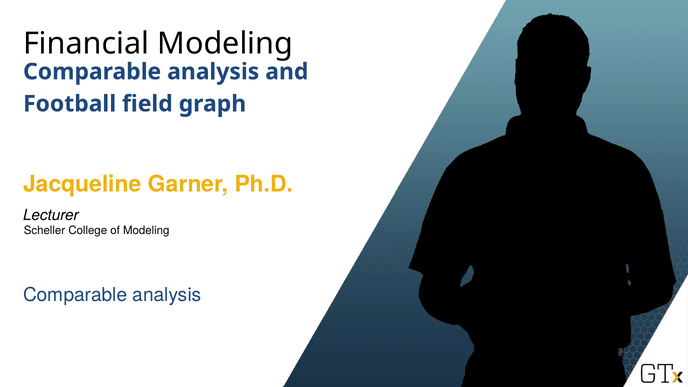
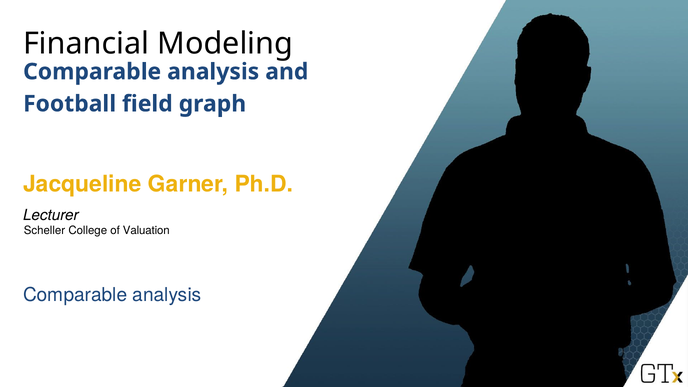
of Modeling: Modeling -> Valuation (146, 230)
